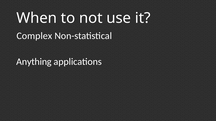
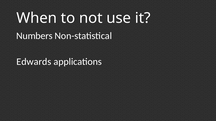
Complex: Complex -> Numbers (34, 36)
Anything: Anything -> Edwards (34, 62)
